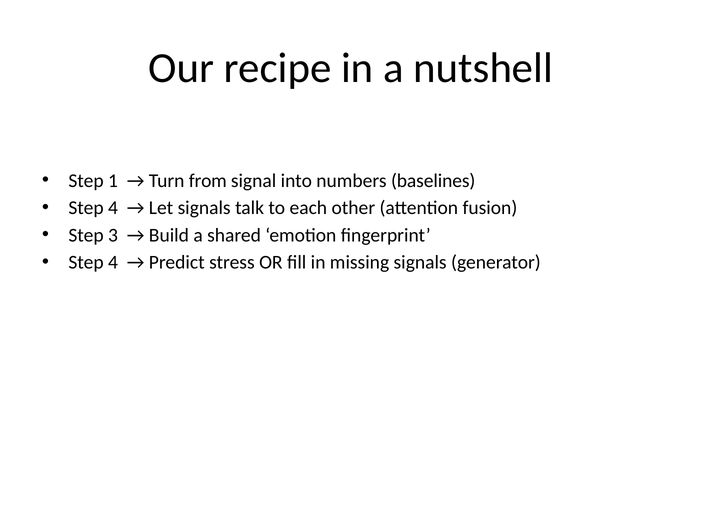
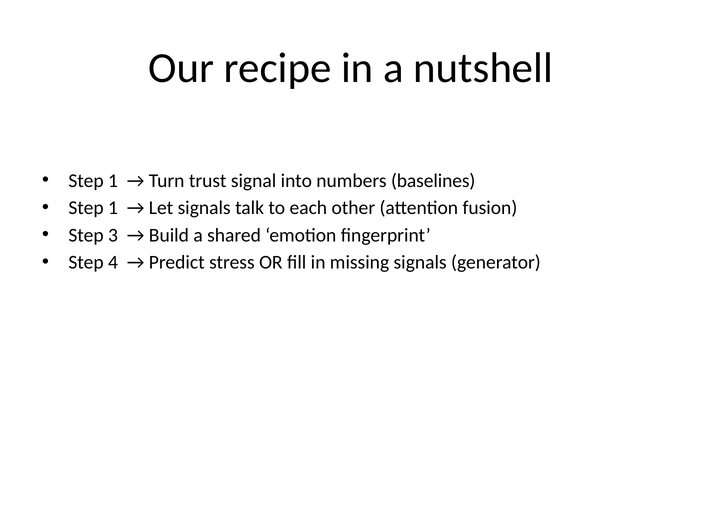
from: from -> trust (208, 181)
4: 4 -> 1 (113, 208)
